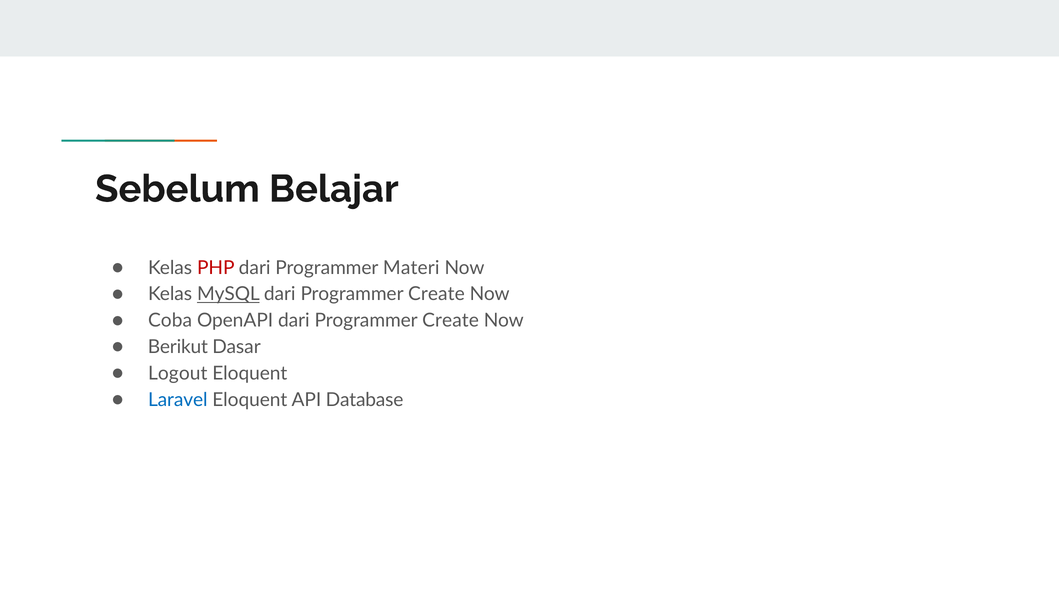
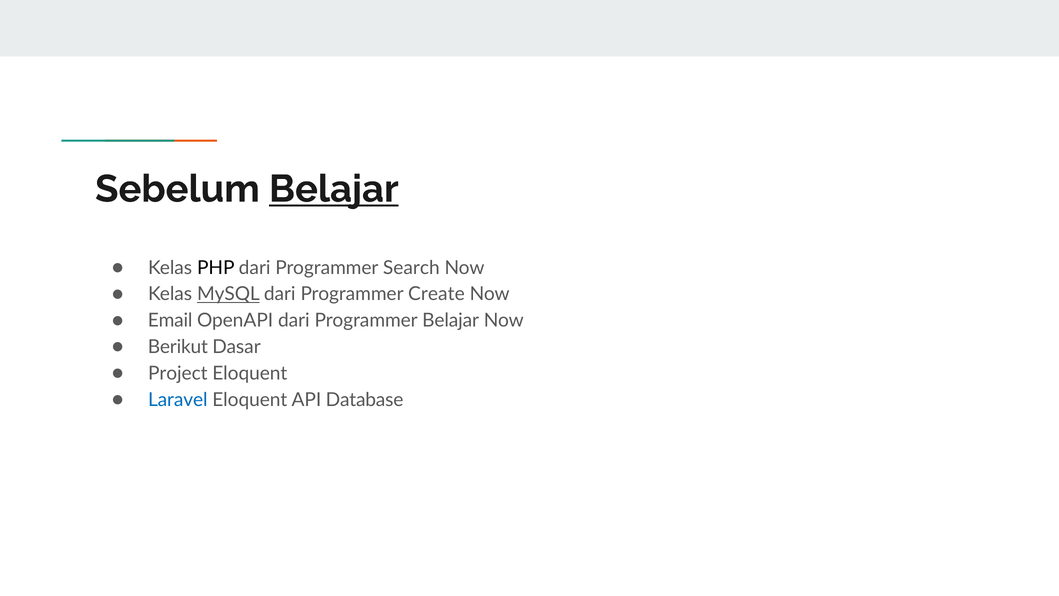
Belajar underline: none -> present (334, 189)
PHP colour: red -> black (216, 268)
Materi: Materi -> Search (411, 268)
Coba: Coba -> Email (170, 320)
OpenAPI dari Programmer Create: Create -> Belajar (451, 320)
Logout: Logout -> Project (178, 373)
